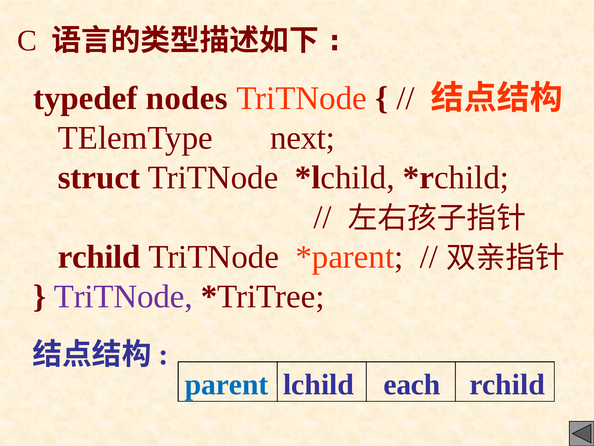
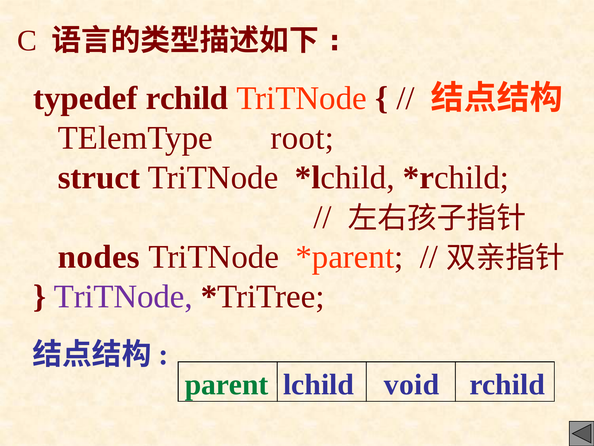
typedef nodes: nodes -> rchild (187, 98)
next: next -> root (302, 138)
rchild: rchild -> nodes (99, 257)
parent colour: blue -> green (227, 384)
each: each -> void (412, 384)
